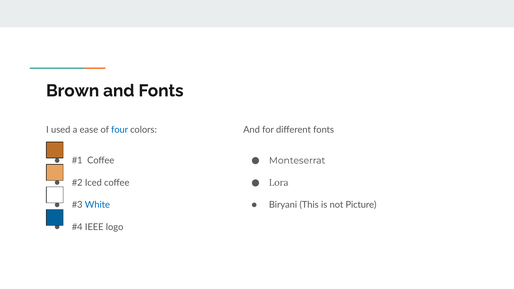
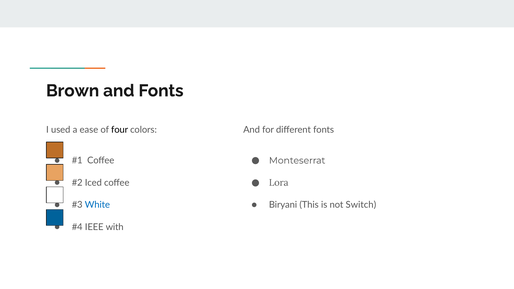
four colour: blue -> black (120, 130)
Picture: Picture -> Switch (361, 205)
logo: logo -> with (115, 227)
